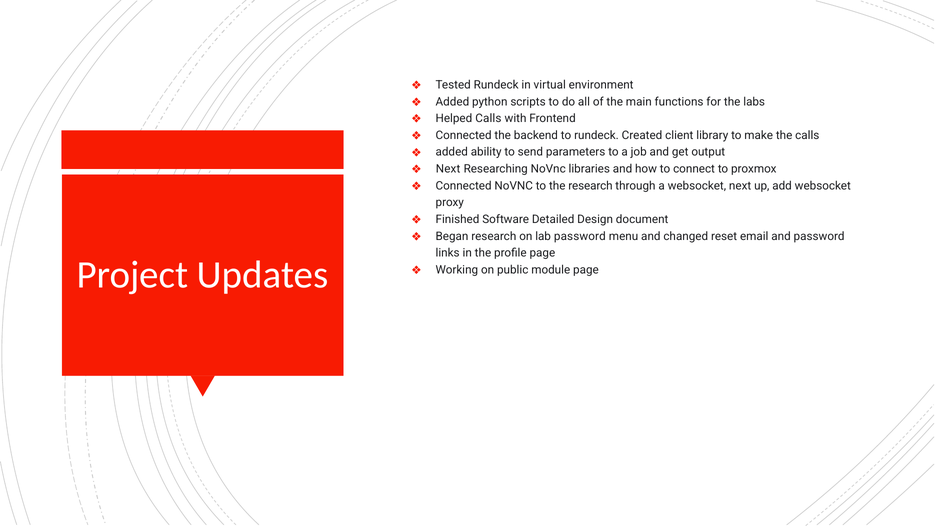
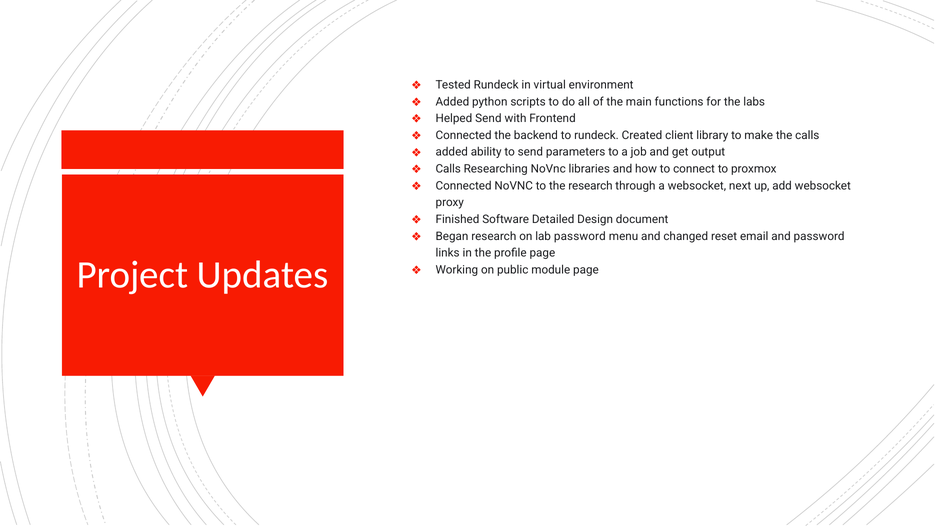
Helped Calls: Calls -> Send (488, 119)
Next: Next -> Calls (448, 169)
